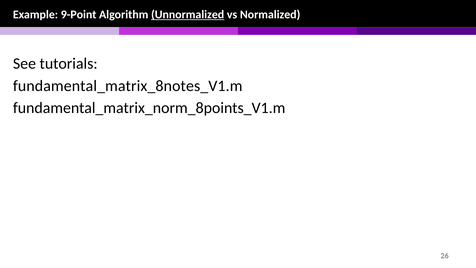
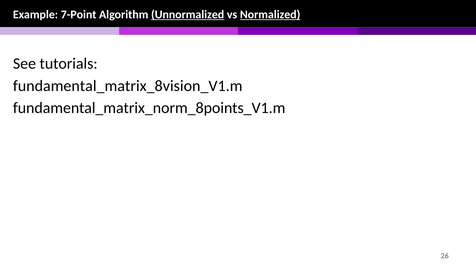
9-Point: 9-Point -> 7-Point (79, 14)
Normalized underline: none -> present (270, 14)
fundamental_matrix_8notes_V1.m: fundamental_matrix_8notes_V1.m -> fundamental_matrix_8vision_V1.m (128, 86)
